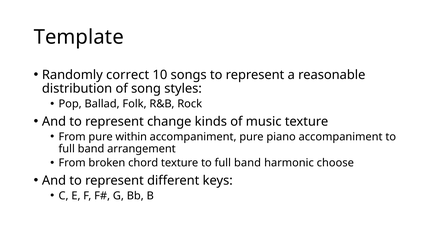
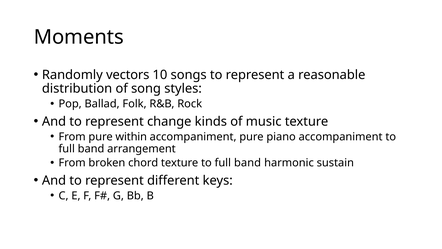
Template: Template -> Moments (79, 37)
correct: correct -> vectors (128, 75)
choose: choose -> sustain (335, 163)
